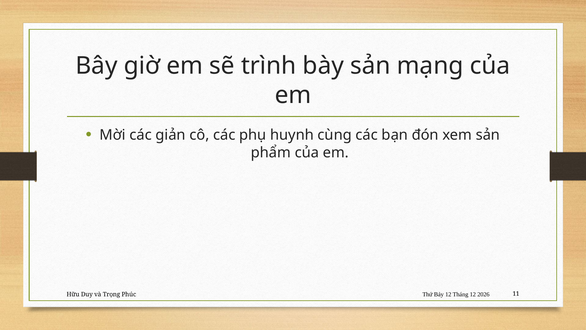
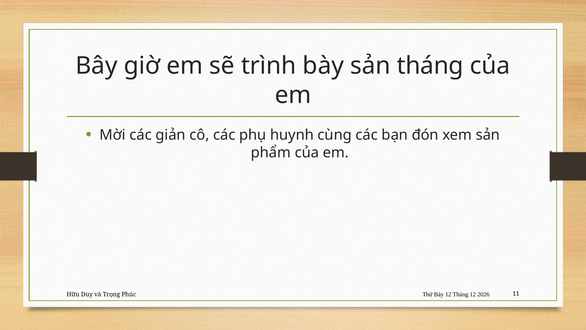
sản mạng: mạng -> tháng (430, 66)
